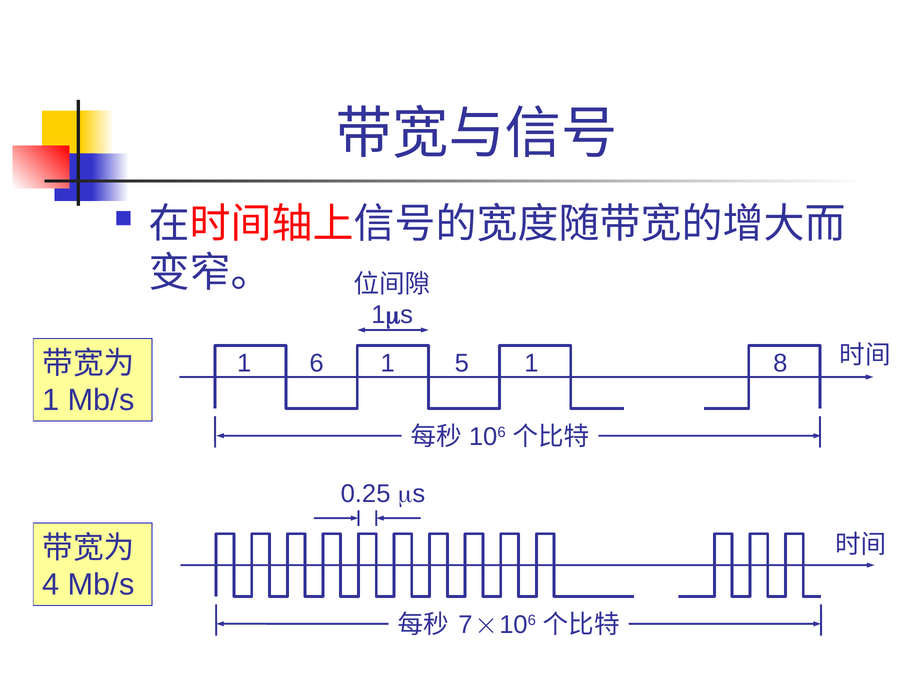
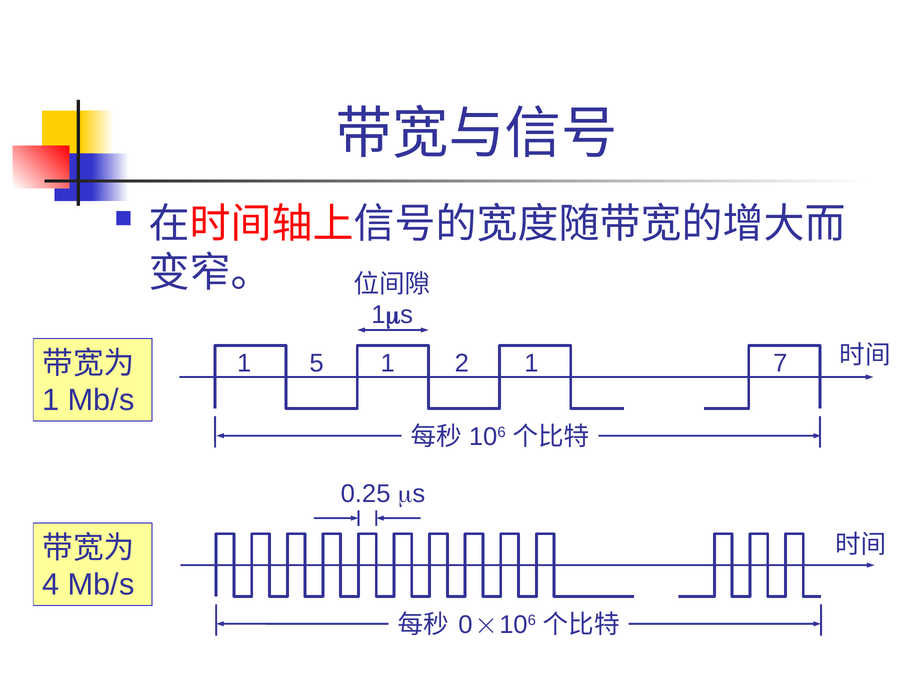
6: 6 -> 5 (317, 363)
5: 5 -> 2 (462, 363)
8: 8 -> 7 (780, 363)
7: 7 -> 0 (465, 625)
